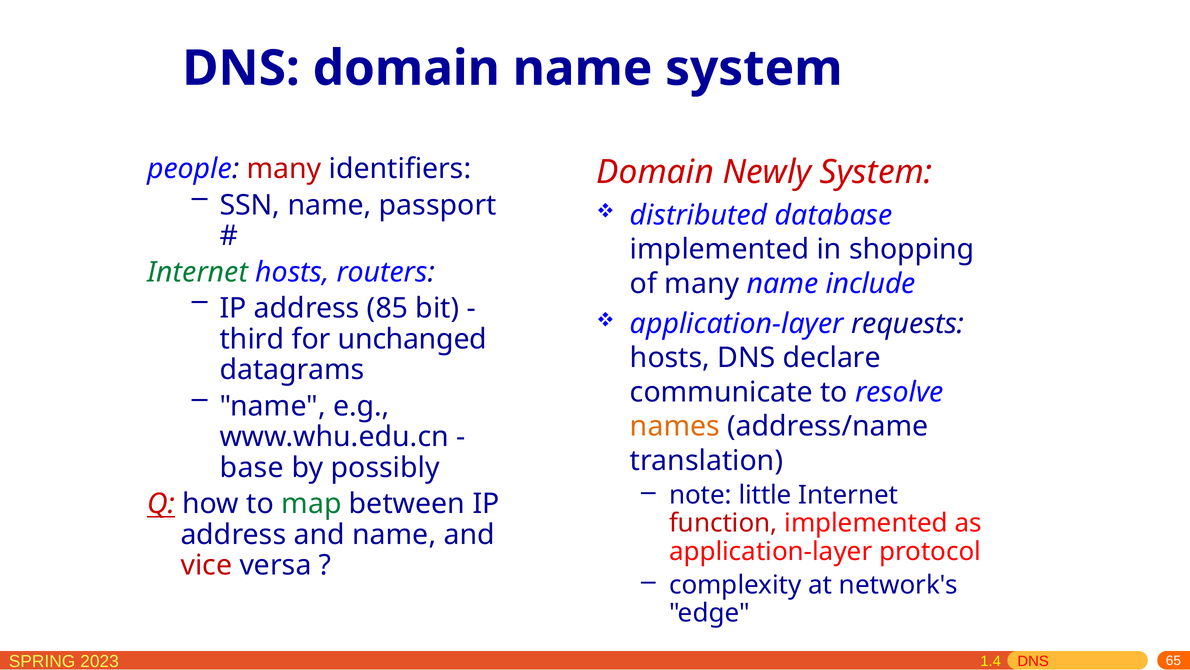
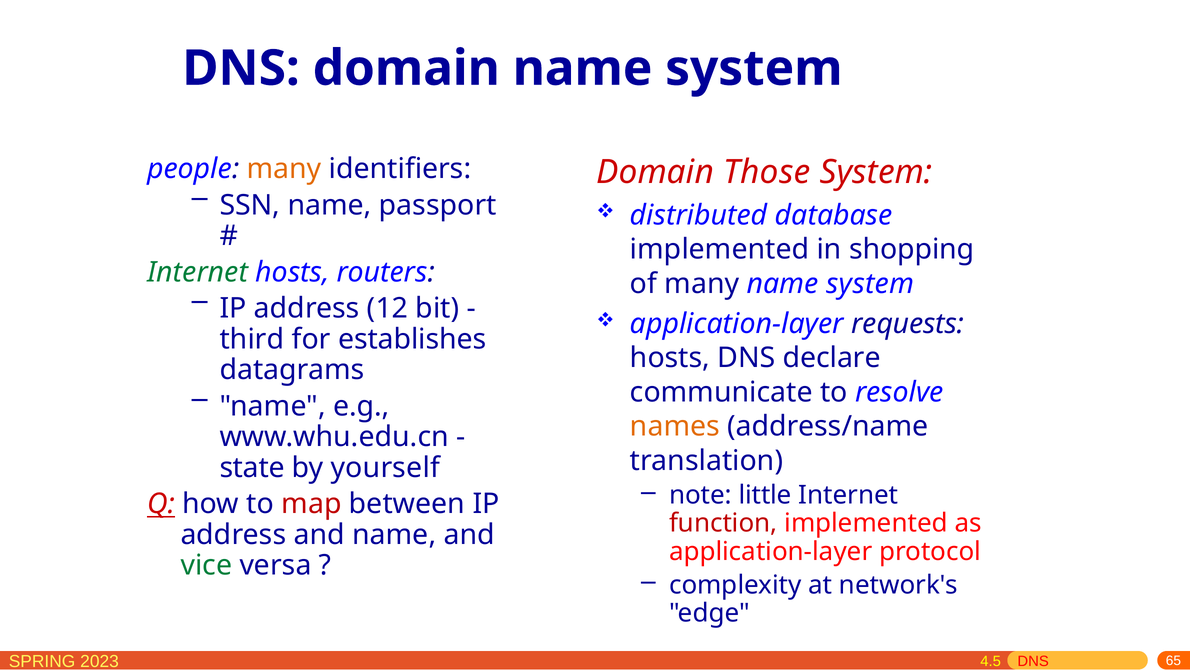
many colour: red -> orange (284, 169)
Newly: Newly -> Those (767, 172)
many name include: include -> system (870, 283)
85: 85 -> 12 (388, 308)
unchanged: unchanged -> establishes (412, 339)
base: base -> state (252, 467)
possibly: possibly -> yourself (385, 467)
map colour: green -> red (311, 503)
vice colour: red -> green (206, 565)
1.4: 1.4 -> 4.5 (991, 661)
